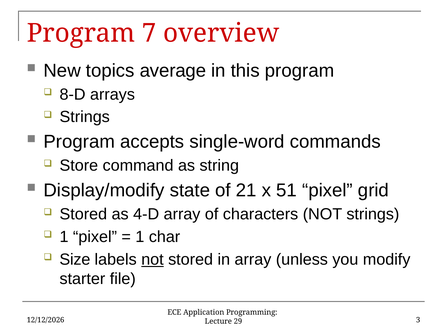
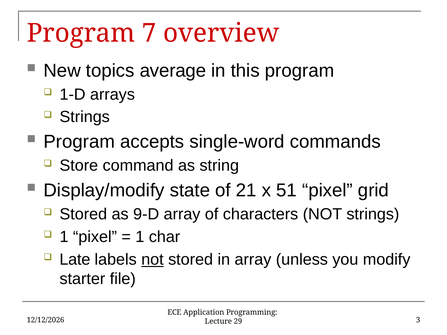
8-D: 8-D -> 1-D (73, 94)
4-D: 4-D -> 9-D (146, 214)
Size: Size -> Late (75, 260)
